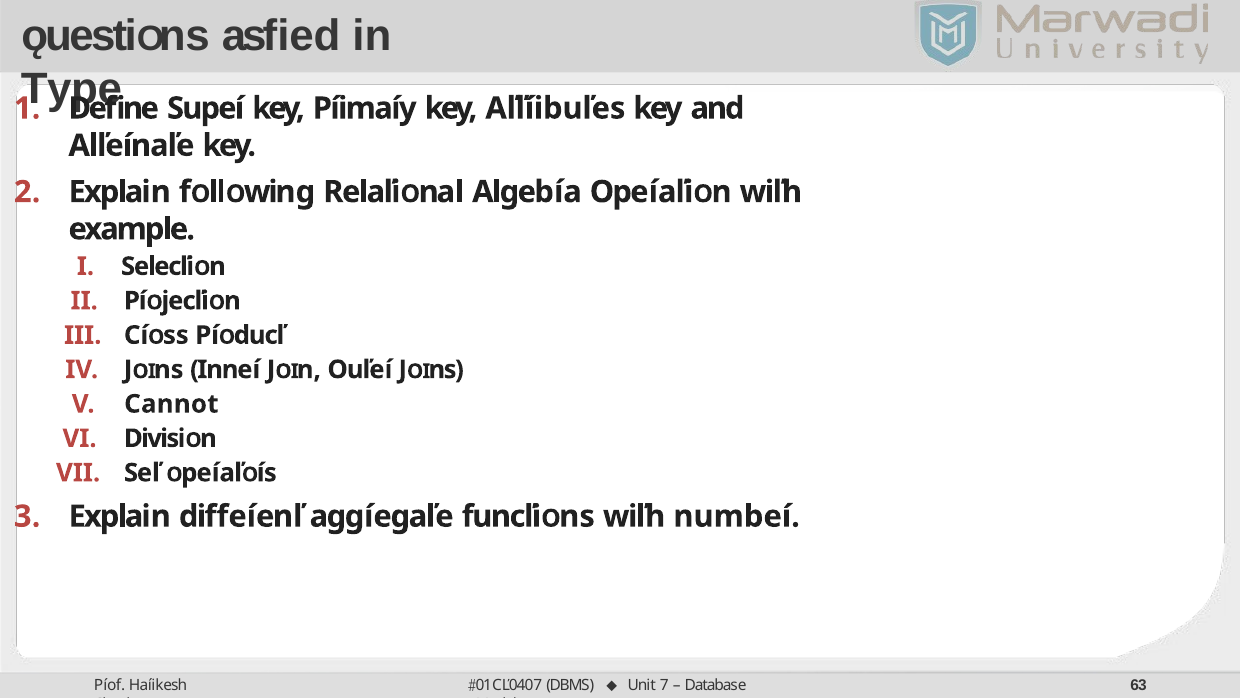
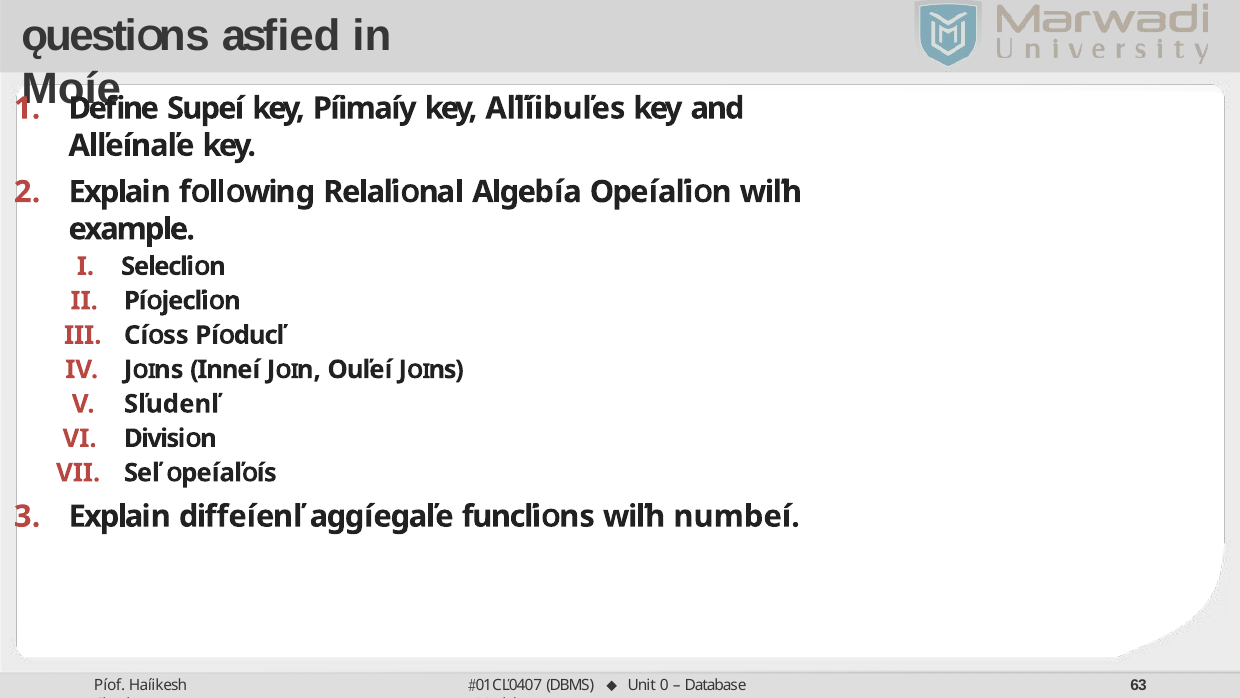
Type: Type -> Moíe (71, 88)
Cannot: Cannot -> Sľudenľ (171, 404)
7: 7 -> 0 (664, 685)
